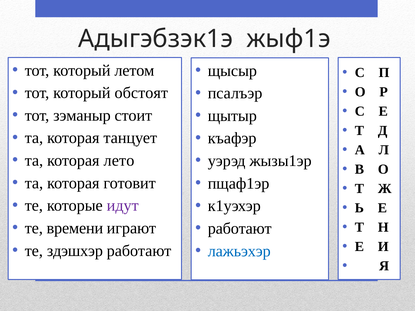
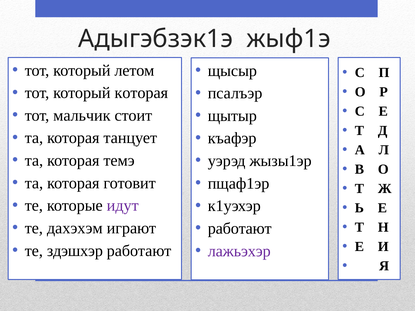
который обстоят: обстоят -> которая (141, 93)
зэманыр: зэманыр -> мальчик (82, 116)
лето: лето -> темэ (119, 161)
времени: времени -> дахэхэм (75, 228)
лажьэхэр colour: blue -> purple (239, 251)
